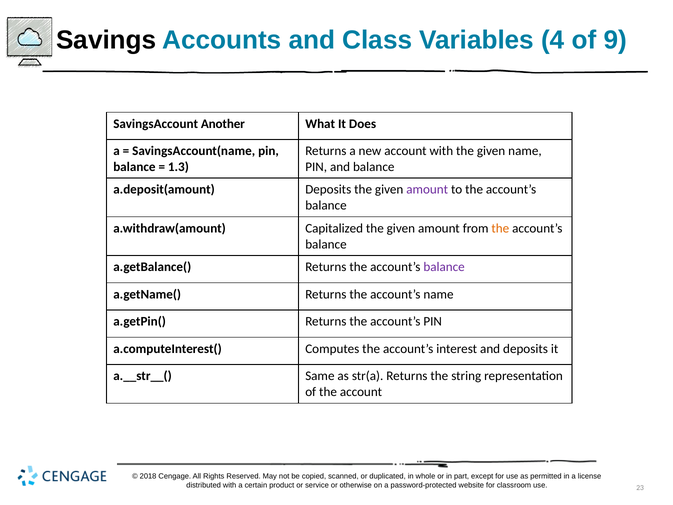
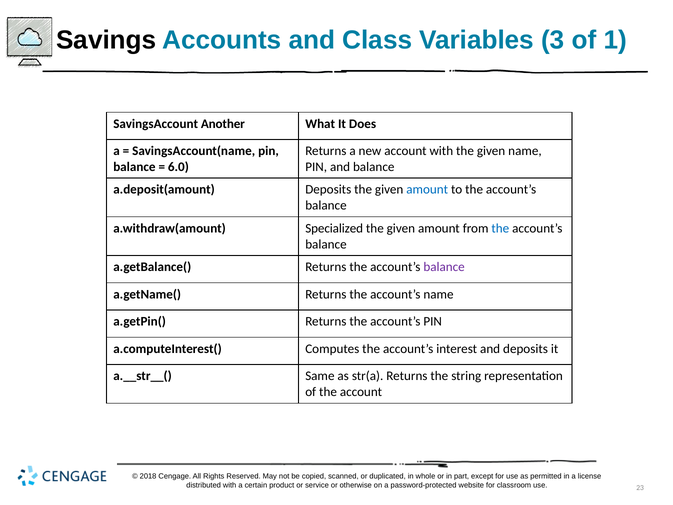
4: 4 -> 3 (553, 40)
9: 9 -> 1 (615, 40)
1.3: 1.3 -> 6.0 (178, 167)
amount colour: purple -> blue (427, 190)
Capitalized: Capitalized -> Specialized (334, 228)
the colour: orange -> blue (500, 228)
